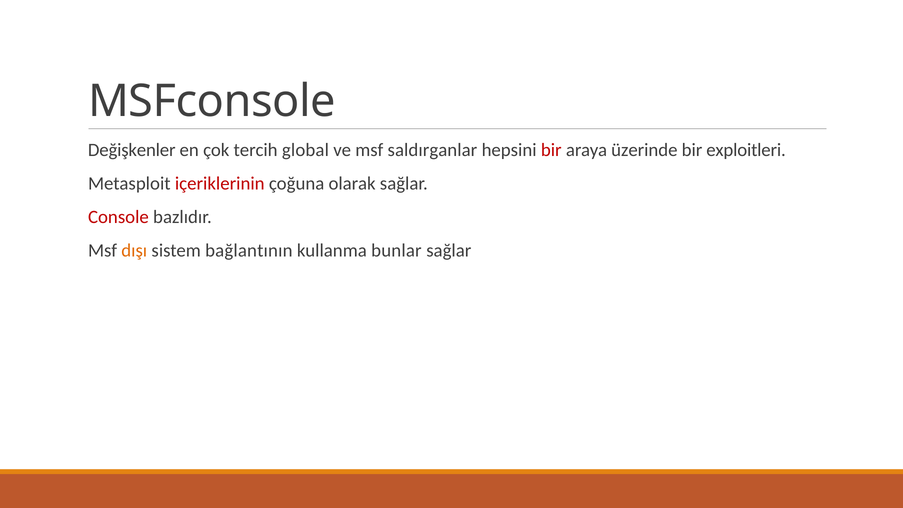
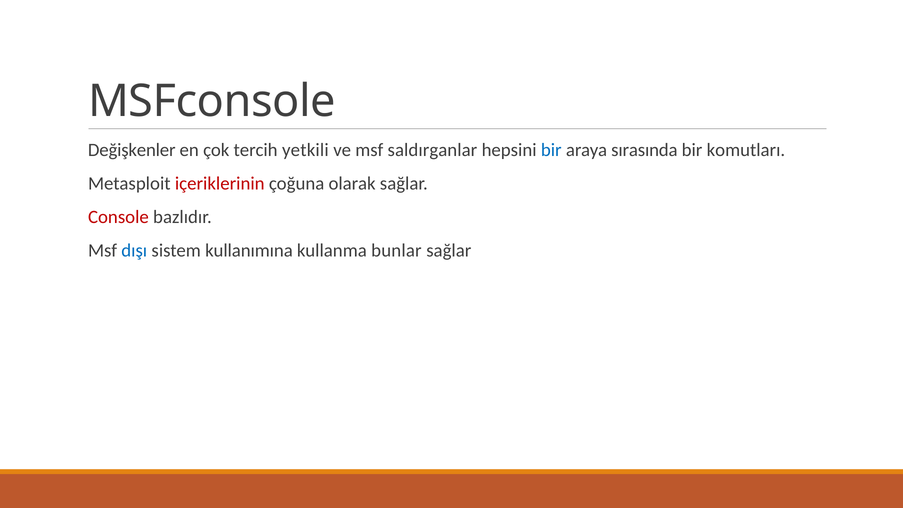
global: global -> yetkili (305, 150)
bir colour: red -> blue (551, 150)
üzerinde: üzerinde -> sırasında (644, 150)
exploitleri: exploitleri -> komutları (746, 150)
dışı colour: orange -> blue (134, 251)
bağlantının: bağlantının -> kullanımına (249, 251)
